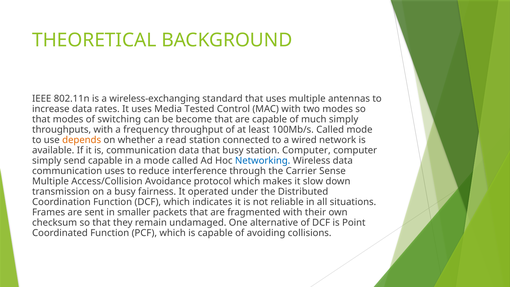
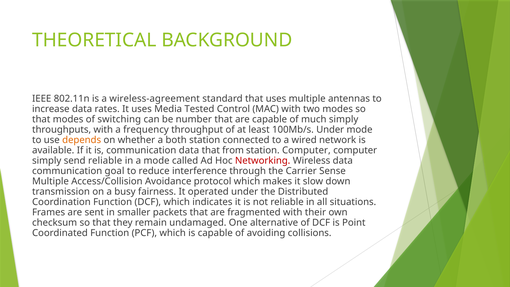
wireless-exchanging: wireless-exchanging -> wireless-agreement (155, 99)
become: become -> number (194, 119)
100Mb/s Called: Called -> Under (330, 130)
read: read -> both (176, 140)
that busy: busy -> from (233, 150)
send capable: capable -> reliable (105, 161)
Networking colour: blue -> red (263, 161)
communication uses: uses -> goal (115, 171)
